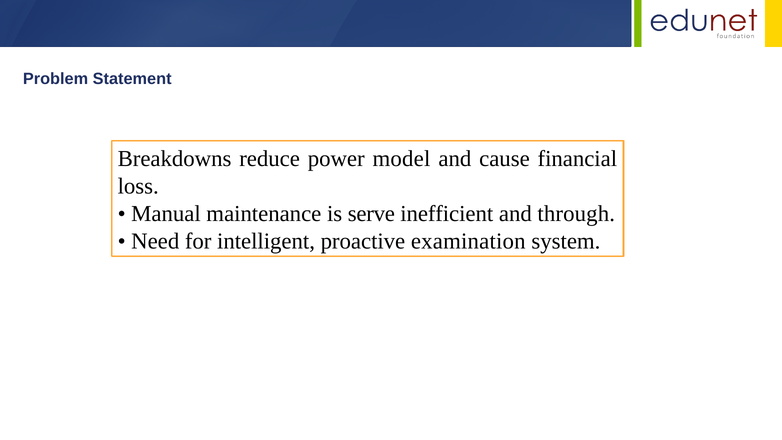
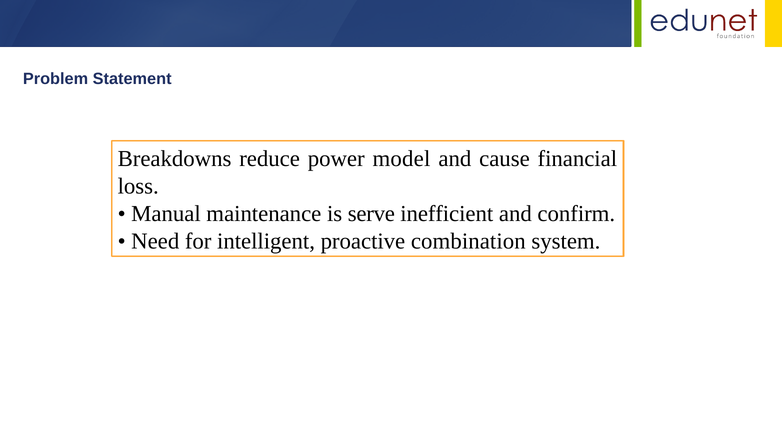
through: through -> confirm (576, 214)
examination: examination -> combination (468, 241)
